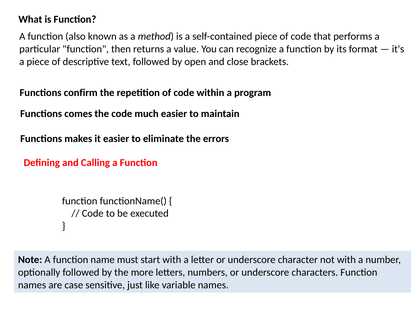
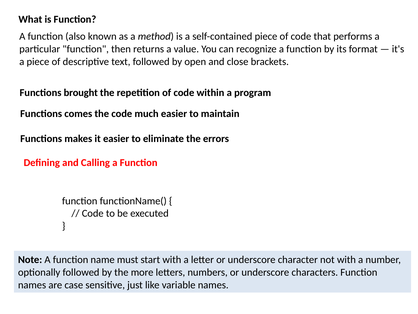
confirm: confirm -> brought (81, 93)
